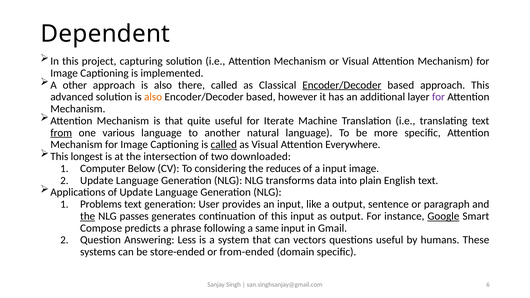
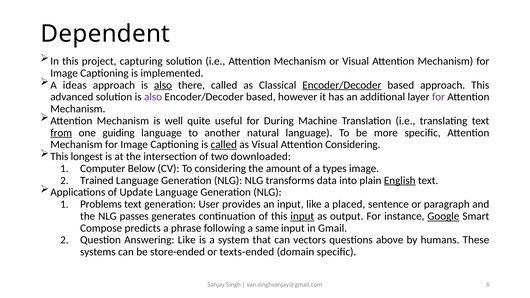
other: other -> ideas (75, 85)
also underline: none -> present (163, 85)
also colour: orange -> purple (153, 97)
is that: that -> well (174, 121)
Iterate: Iterate -> During (279, 121)
various: various -> guiding (119, 133)
Attention Everywhere: Everywhere -> Considering (353, 145)
reduces: reduces -> amount (283, 169)
a input: input -> types (335, 169)
Update: Update -> Trained (97, 180)
English underline: none -> present (400, 180)
a output: output -> placed (349, 204)
the underline: present -> none (88, 216)
input underline: none -> present (302, 216)
Answering Less: Less -> Like (187, 240)
questions useful: useful -> above (390, 240)
from-ended: from-ended -> texts-ended (247, 252)
